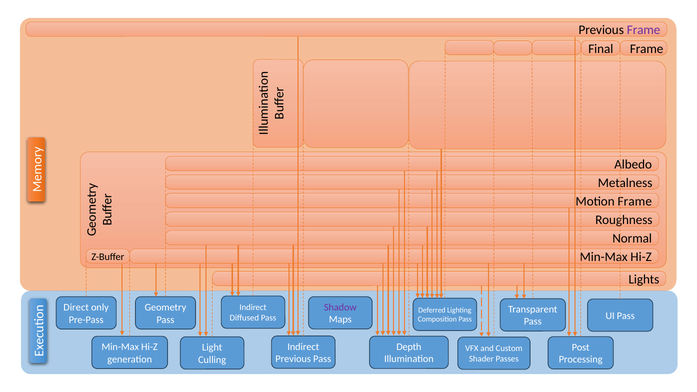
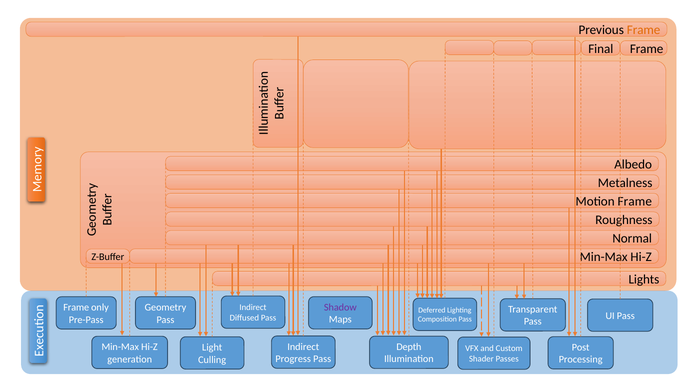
Frame colour: purple -> orange (644, 30)
Direct: Direct -> Frame (76, 308)
Previous: Previous -> Progress (293, 359)
